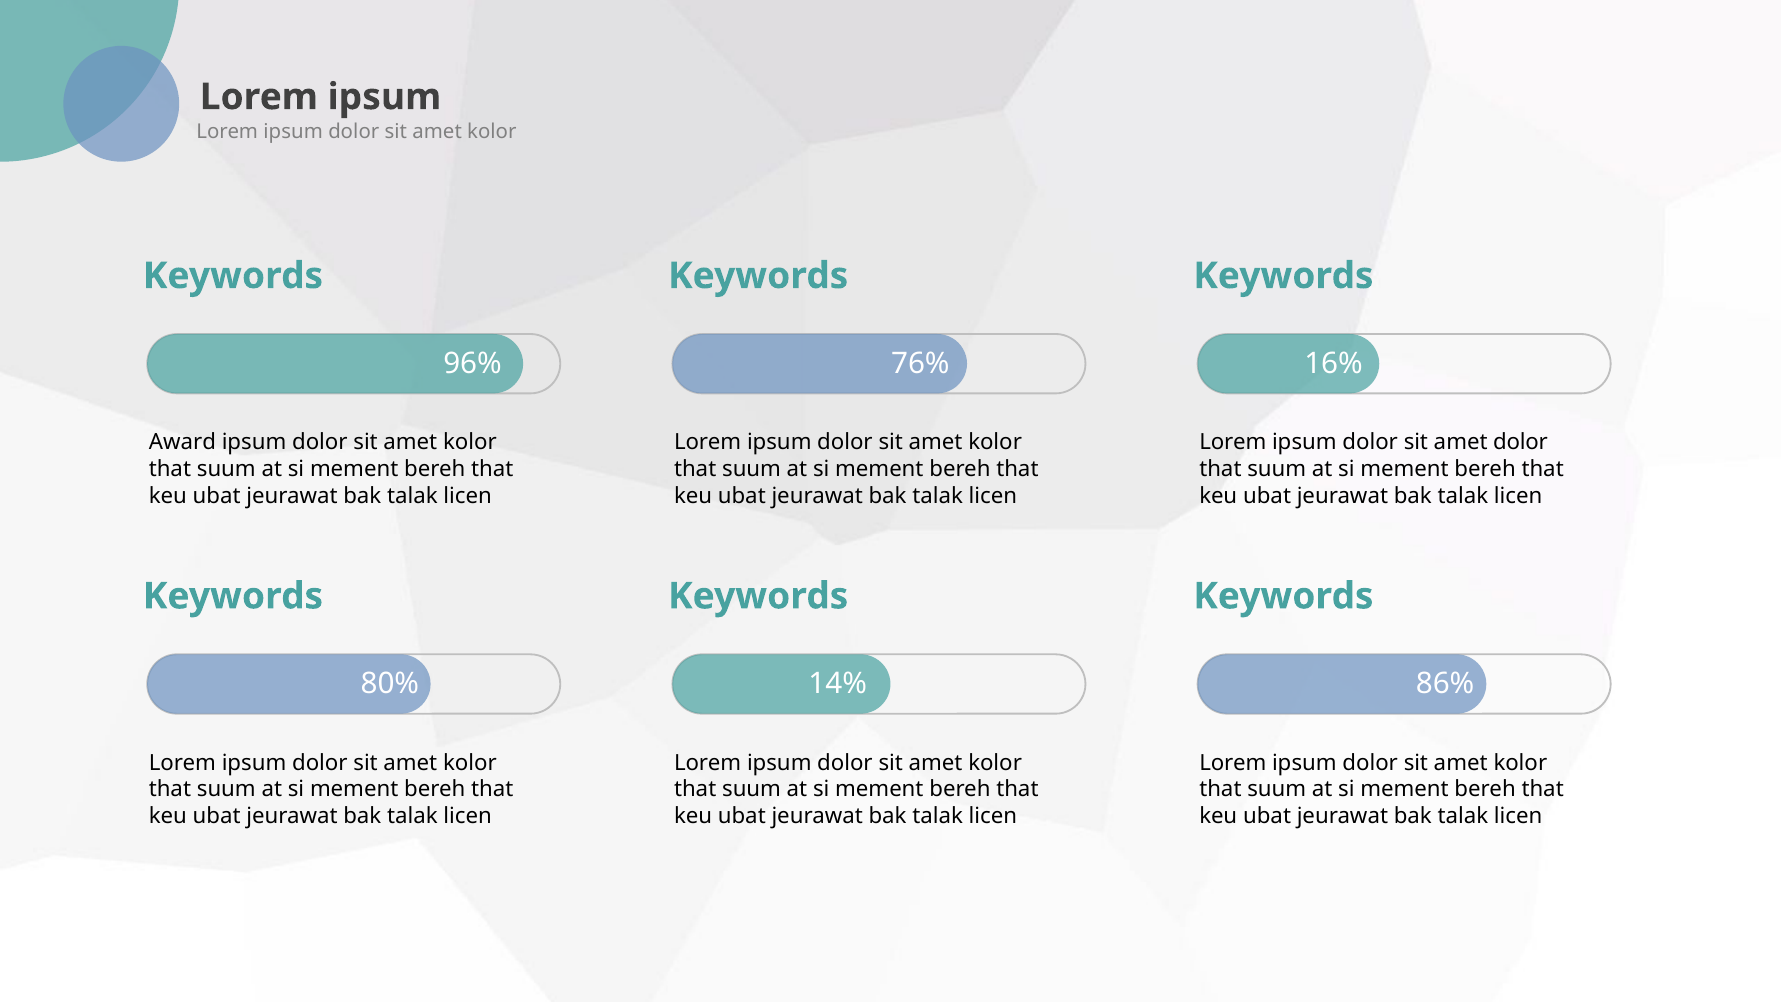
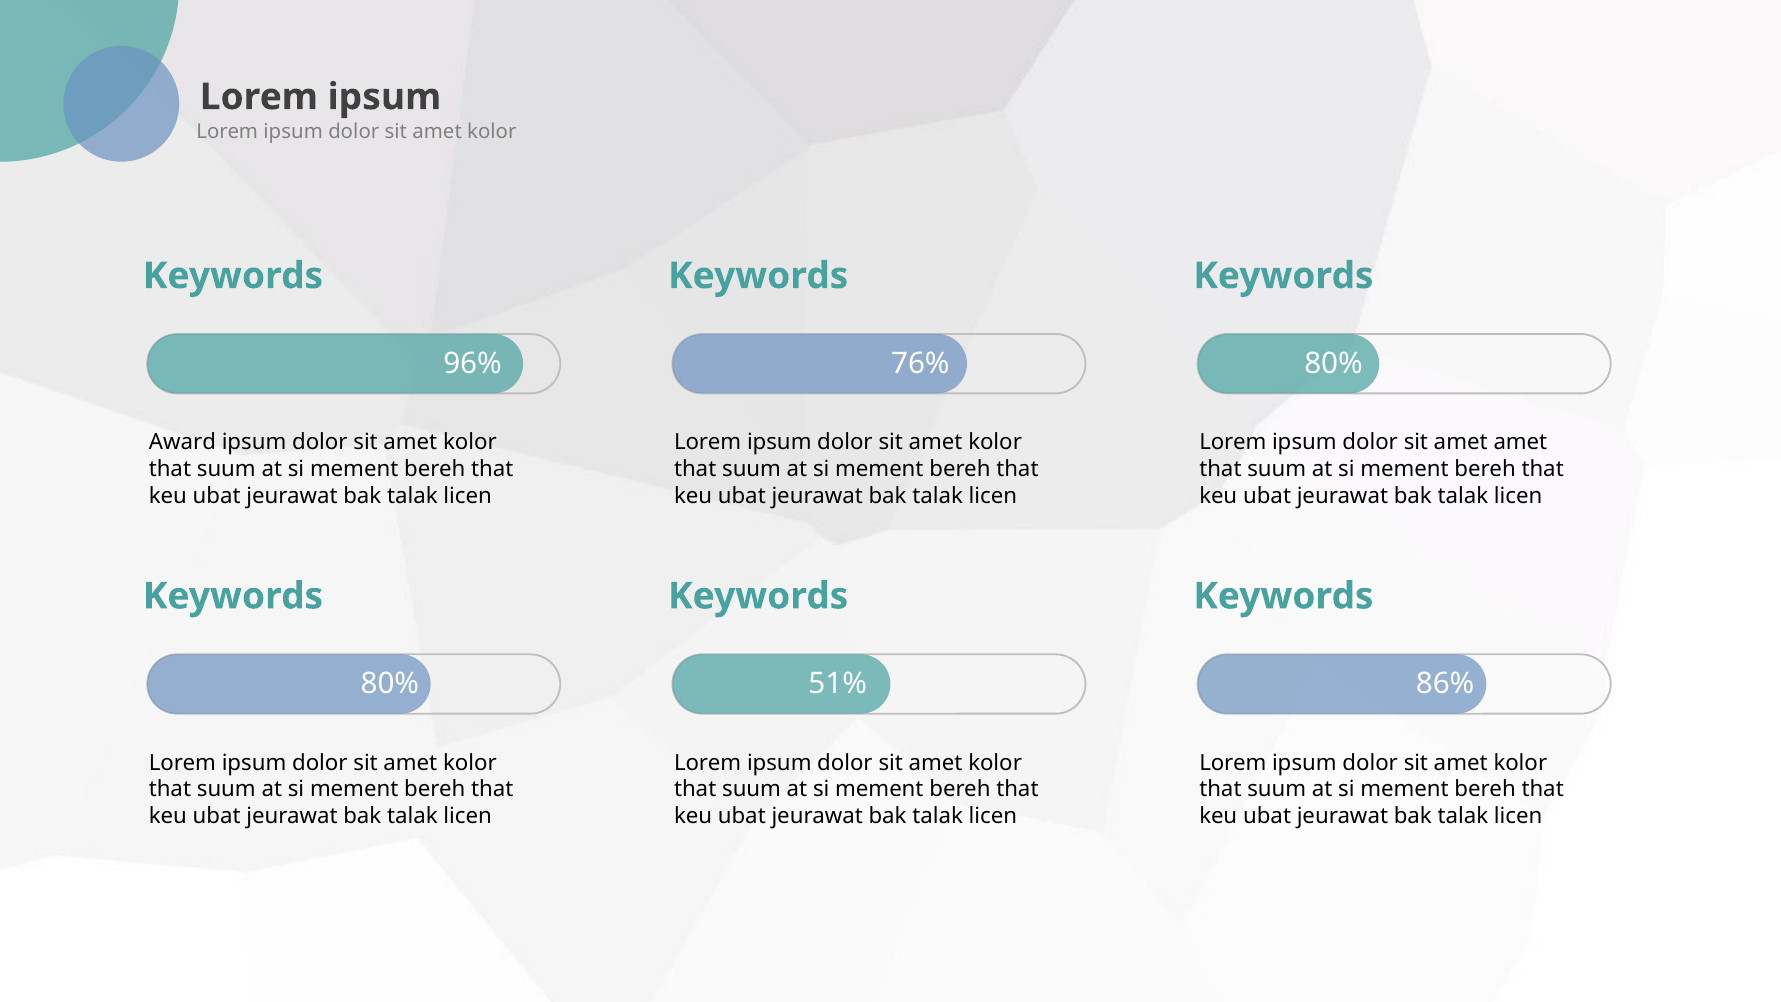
76% 16%: 16% -> 80% (1334, 364)
amet dolor: dolor -> amet (1520, 442)
14%: 14% -> 51% (838, 684)
